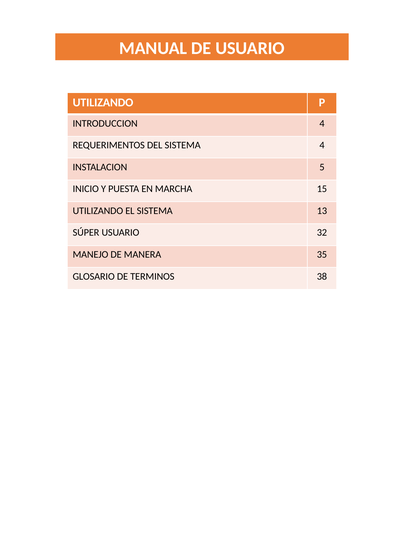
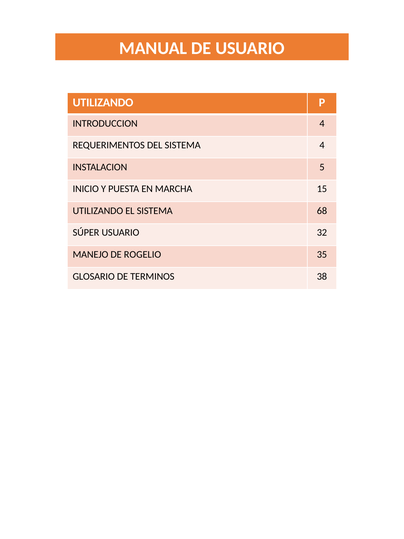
13: 13 -> 68 (322, 211)
MANERA: MANERA -> ROGELIO (143, 254)
